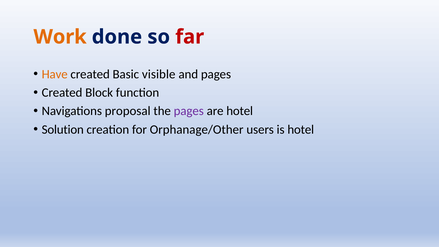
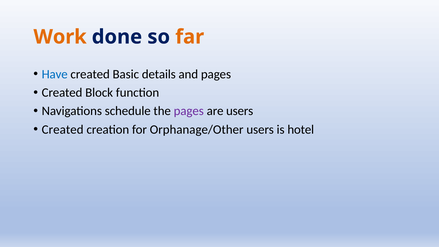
far colour: red -> orange (190, 37)
Have colour: orange -> blue (55, 74)
visible: visible -> details (159, 74)
proposal: proposal -> schedule (128, 111)
are hotel: hotel -> users (240, 111)
Solution: Solution -> Created (63, 129)
